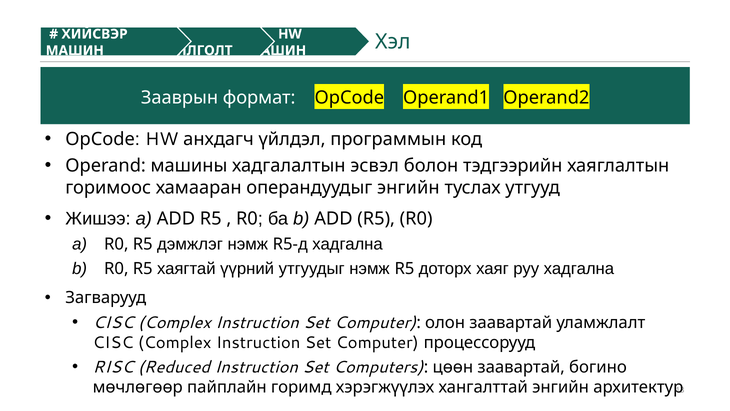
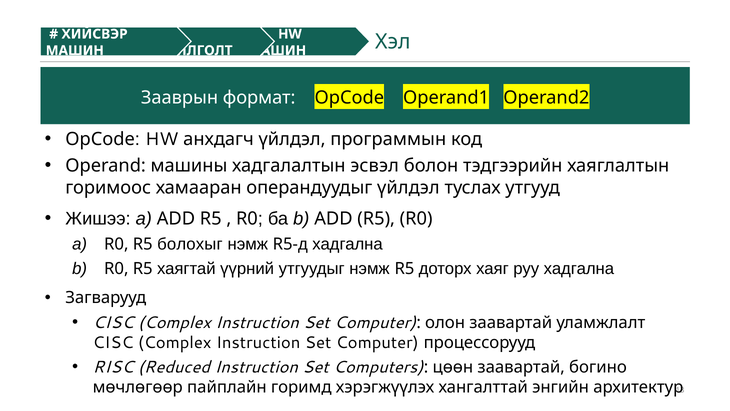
операндуудыг энгийн: энгийн -> үйлдэл (408, 187)
дэмжлэг: дэмжлэг -> болохыг (190, 244)
